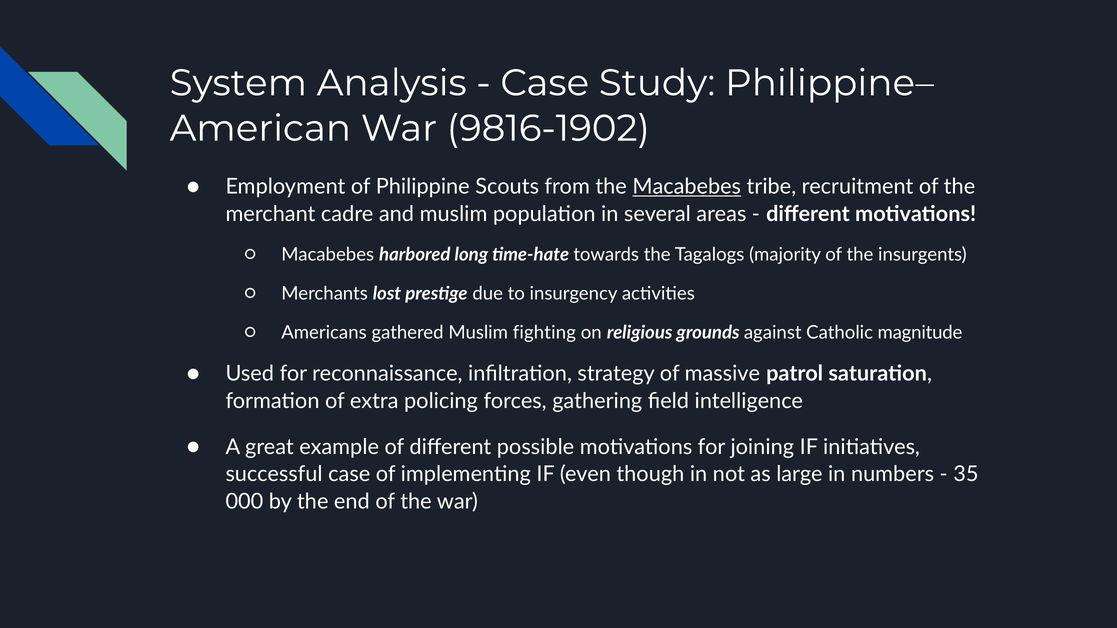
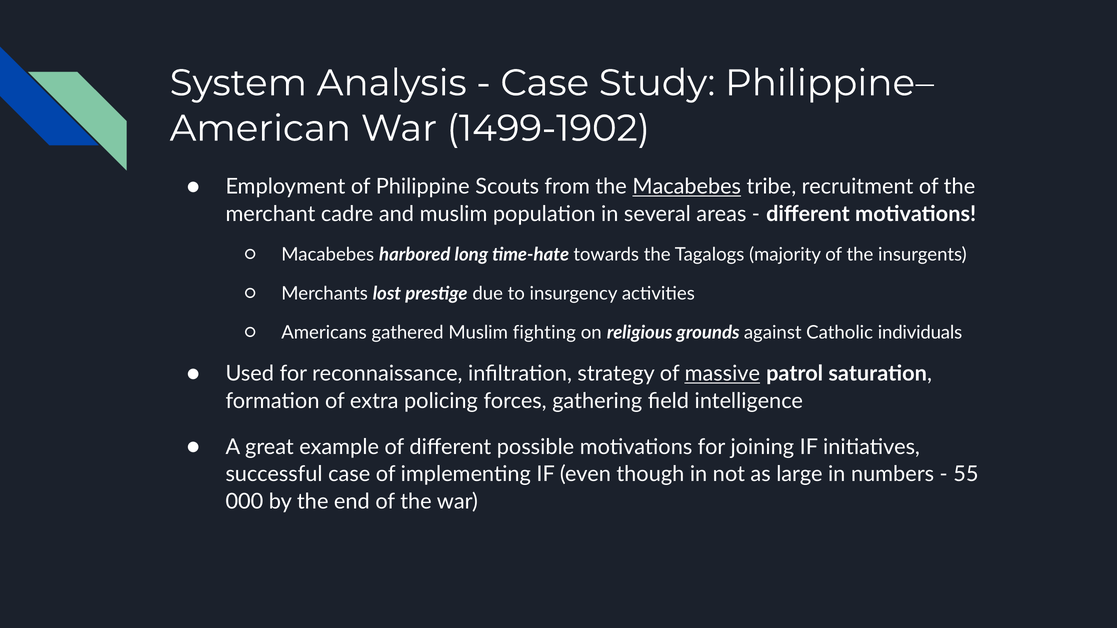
9816-1902: 9816-1902 -> 1499-1902 (548, 129)
magnitude: magnitude -> individuals (920, 333)
massive underline: none -> present (722, 374)
35: 35 -> 55 (966, 475)
